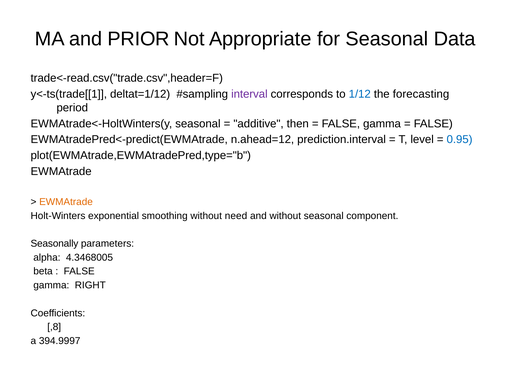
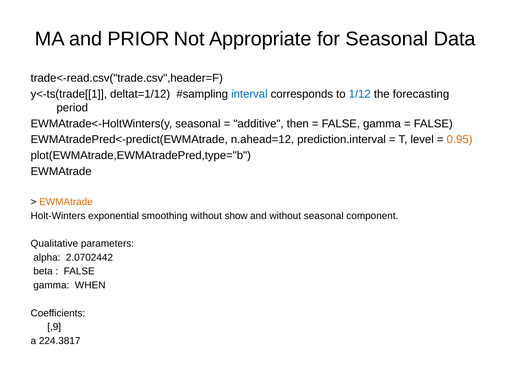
interval colour: purple -> blue (249, 94)
0.95 colour: blue -> orange (460, 140)
need: need -> show (236, 216)
Seasonally: Seasonally -> Qualitative (54, 244)
4.3468005: 4.3468005 -> 2.0702442 (89, 258)
RIGHT: RIGHT -> WHEN (90, 285)
,8: ,8 -> ,9 (54, 327)
394.9997: 394.9997 -> 224.3817 (60, 341)
